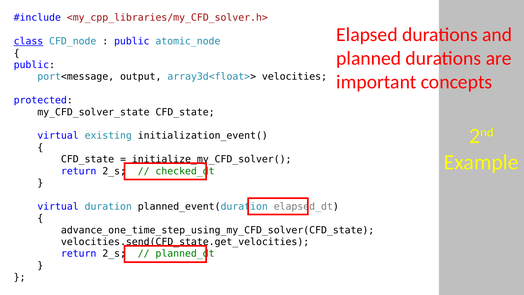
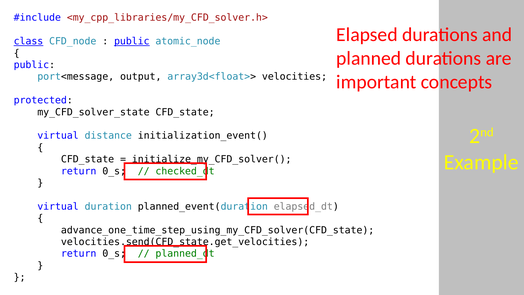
public underline: none -> present (132, 41)
existing: existing -> distance (108, 136)
2_s: 2_s -> 0_s (114, 171)
2_s: 2_s -> 0_s (114, 254)
